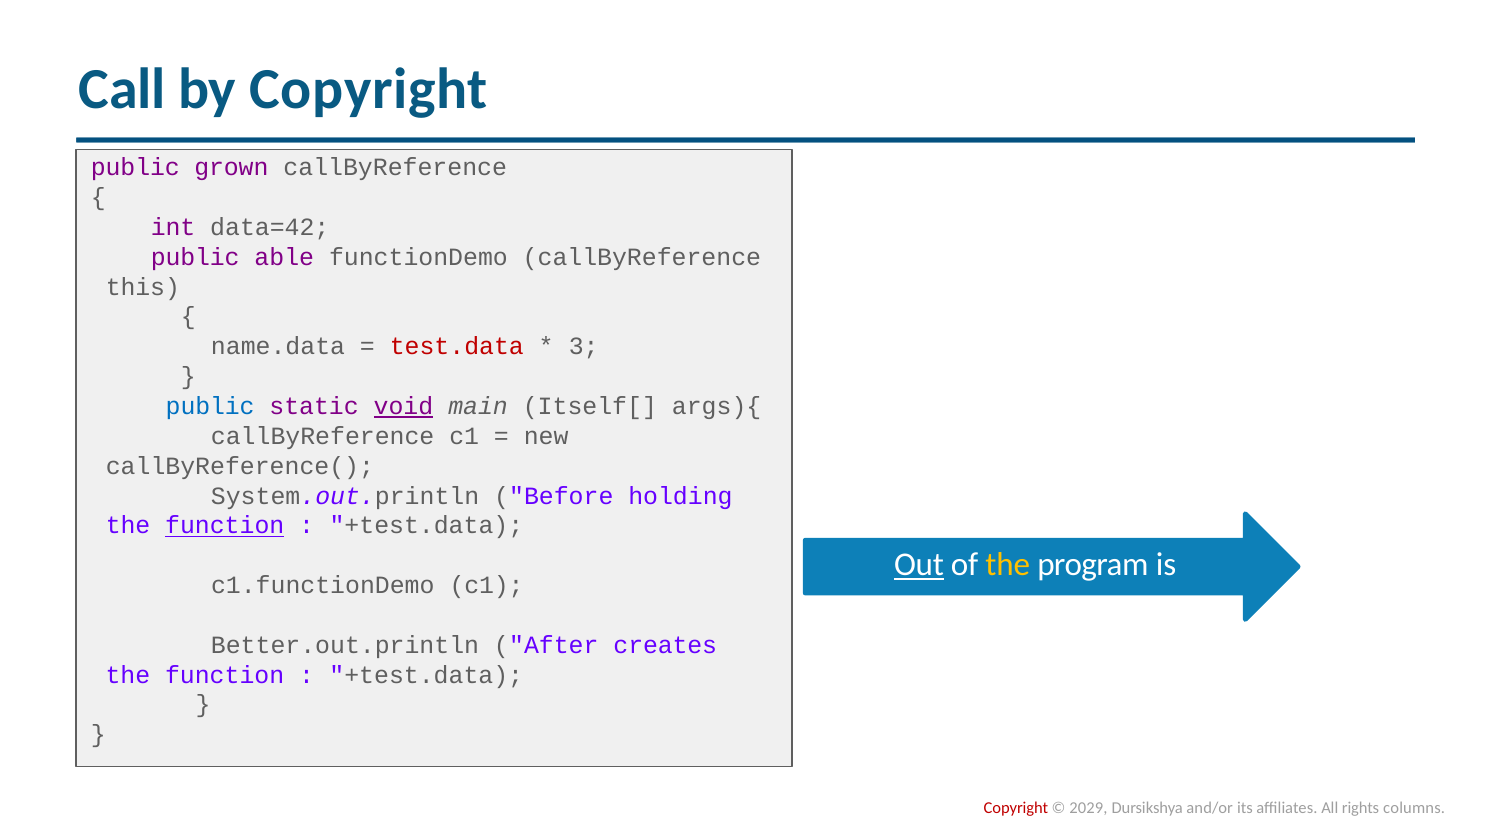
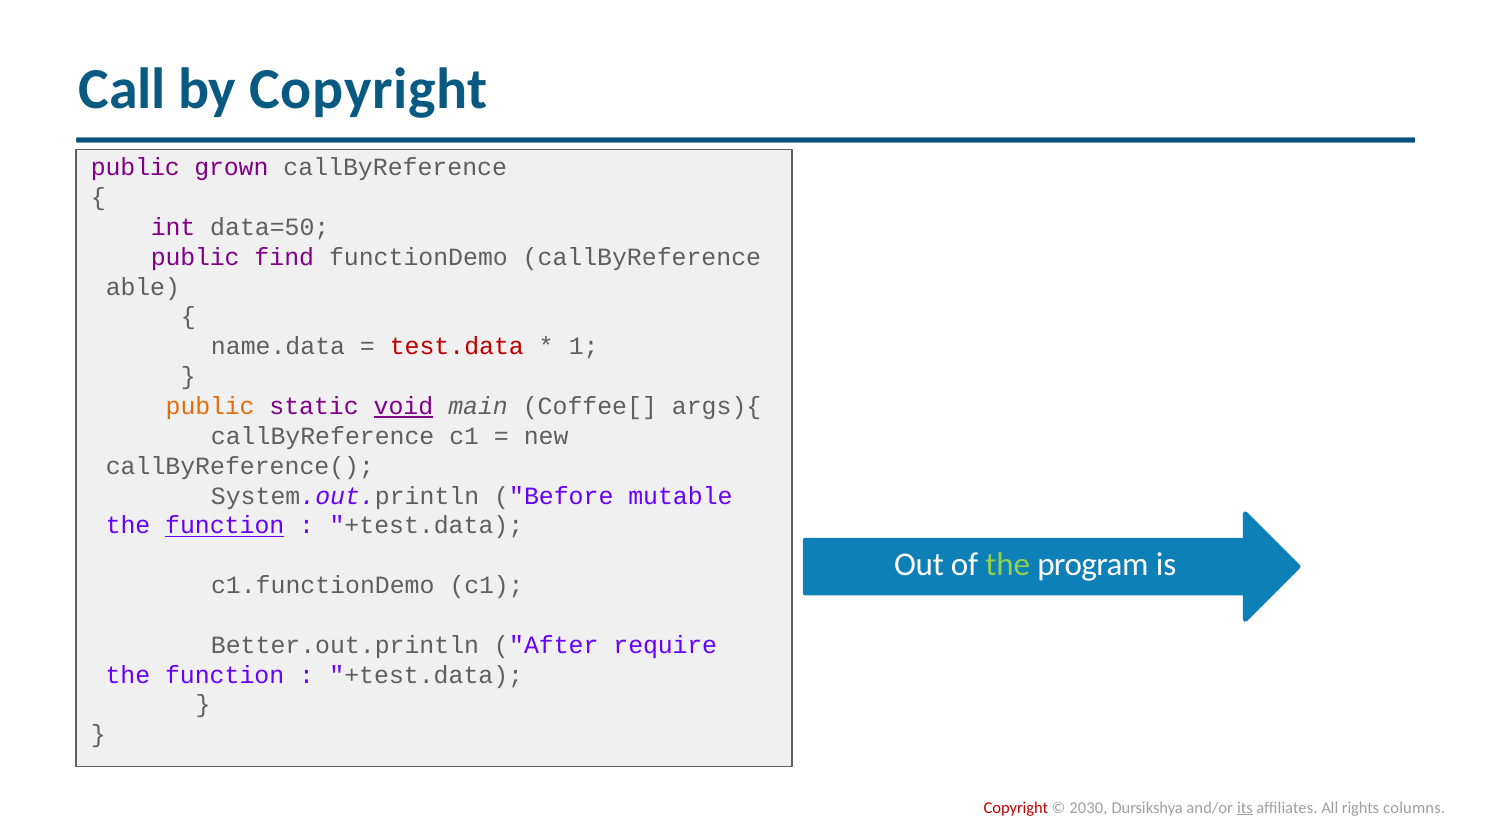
data=42: data=42 -> data=50 (270, 227)
able: able -> find (284, 257)
this: this -> able (143, 287)
3: 3 -> 1 (584, 346)
public colour: blue -> orange (210, 406)
Itself[: Itself[ -> Coffee[ (590, 406)
holding: holding -> mutable (680, 496)
Out underline: present -> none (919, 565)
the colour: yellow -> light green (1008, 565)
creates: creates -> require (665, 645)
2029: 2029 -> 2030 (1088, 807)
its underline: none -> present (1245, 807)
